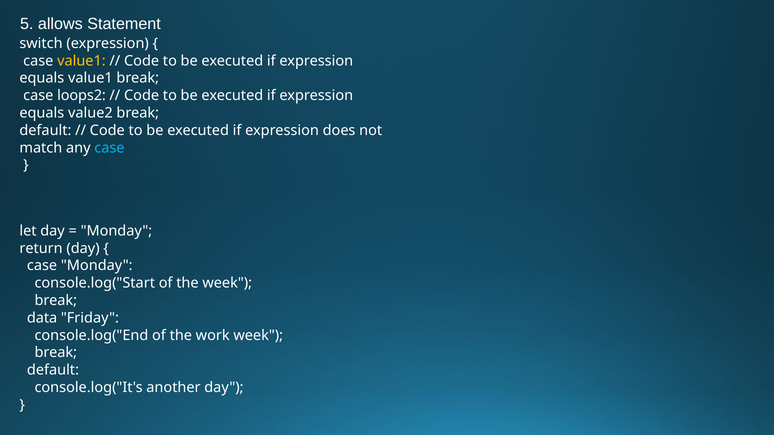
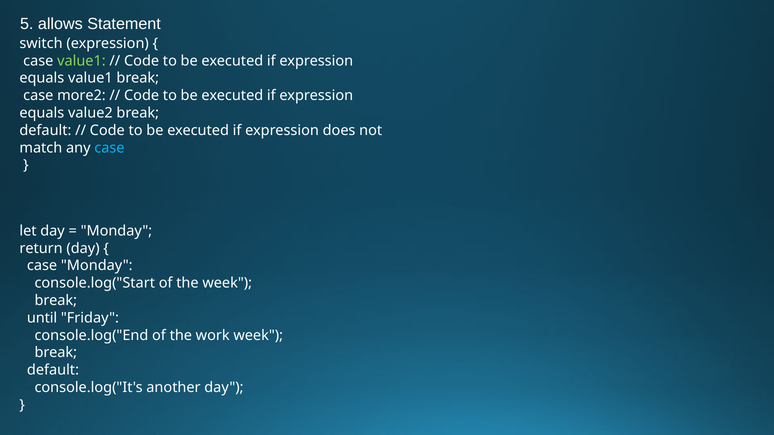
value1 colour: yellow -> light green (81, 61)
loops2: loops2 -> more2 (81, 96)
data: data -> until (42, 318)
